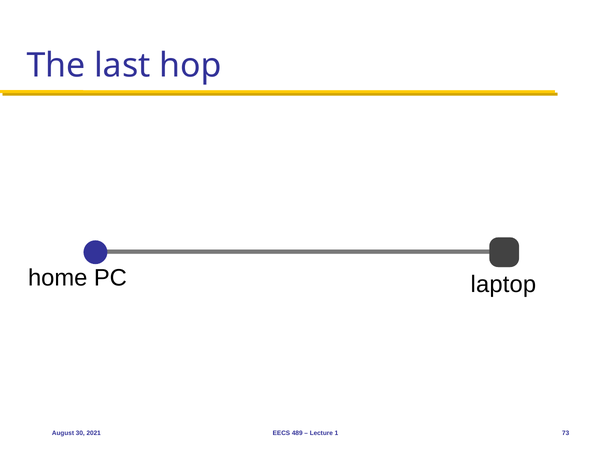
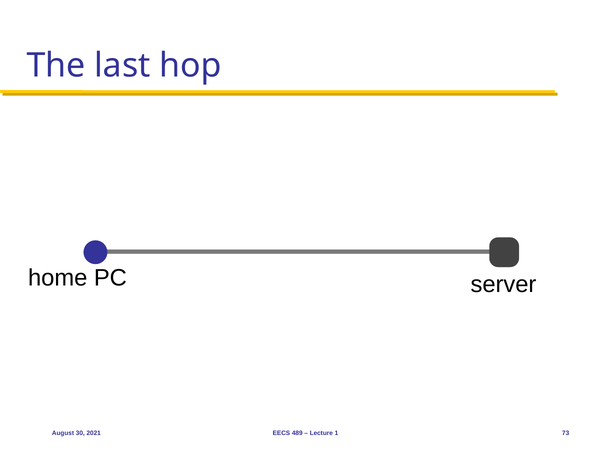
laptop: laptop -> server (503, 285)
